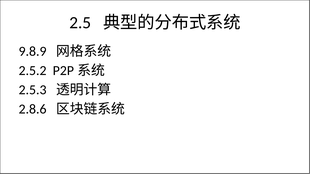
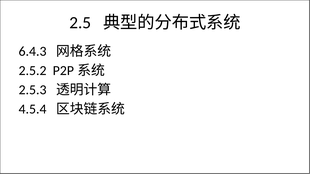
9.8.9: 9.8.9 -> 6.4.3 (33, 51)
2.8.6: 2.8.6 -> 4.5.4 (33, 109)
